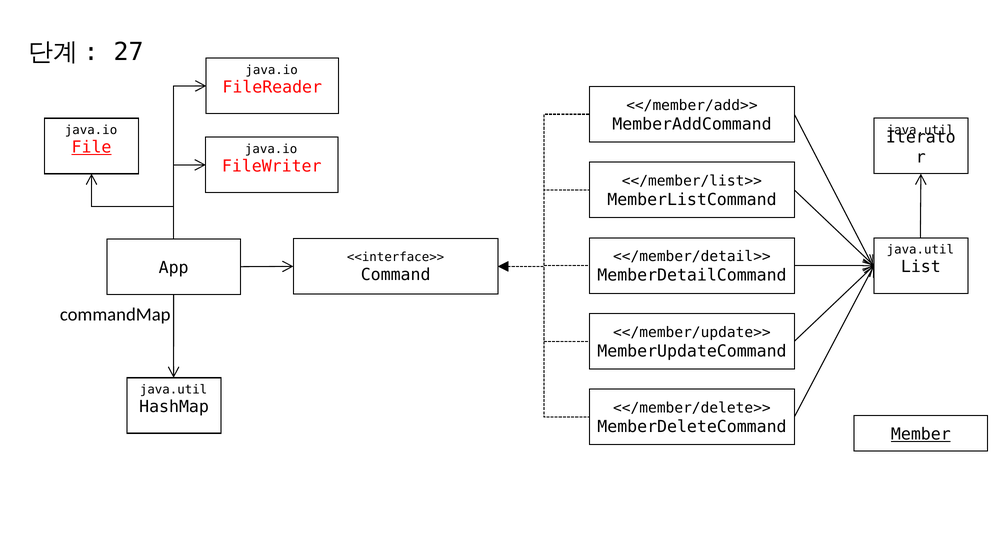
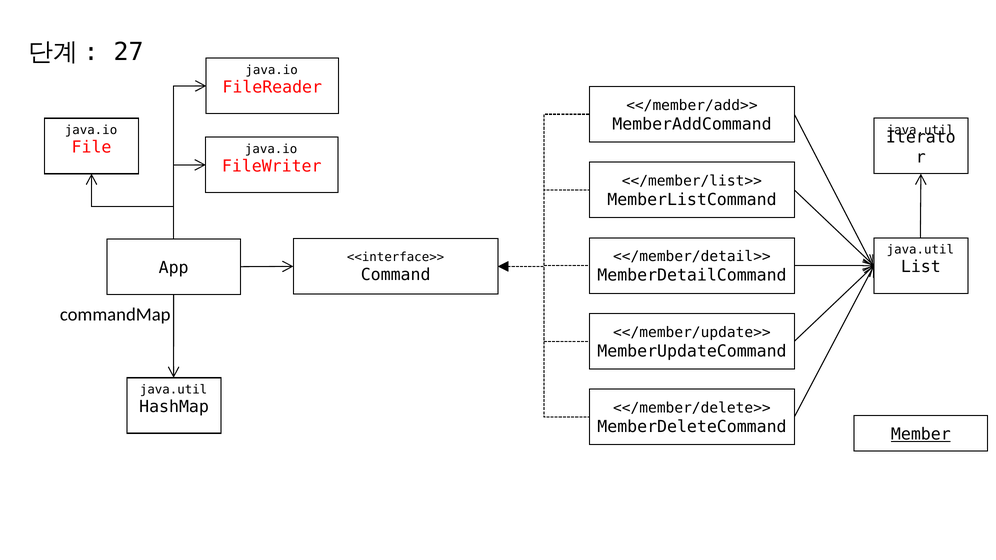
File underline: present -> none (92, 147)
